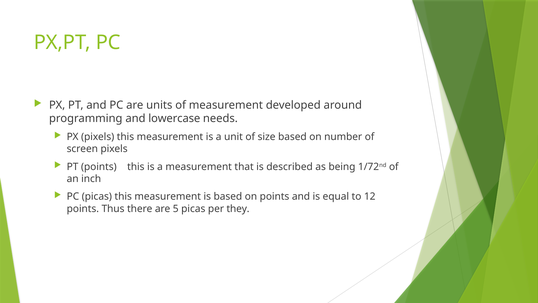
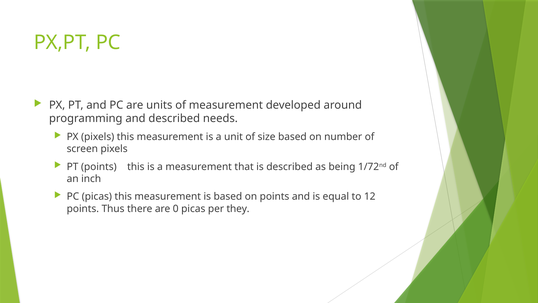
and lowercase: lowercase -> described (174, 118)
5: 5 -> 0 (176, 208)
